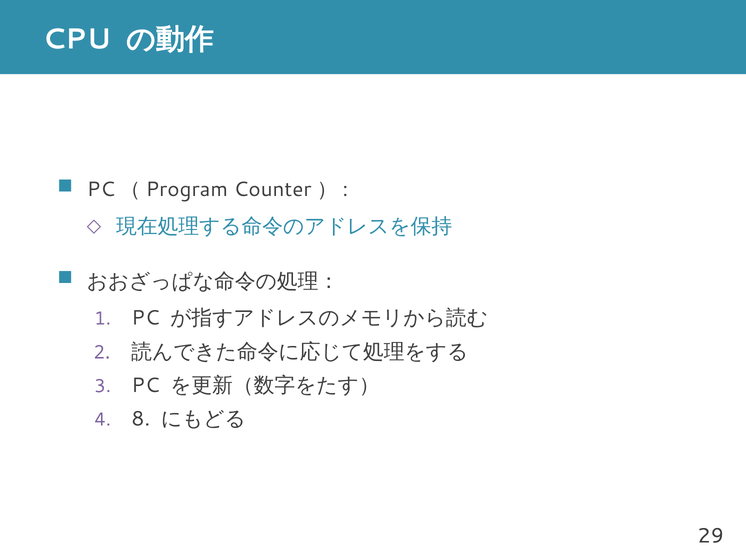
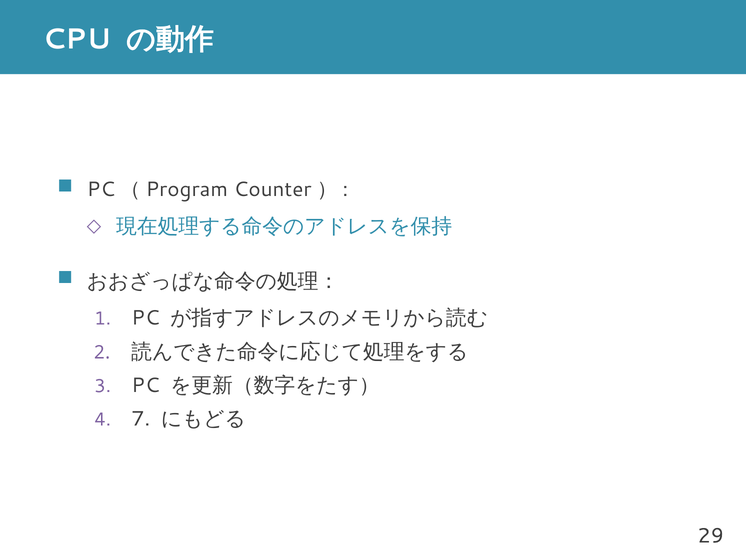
8: 8 -> 7 (141, 419)
